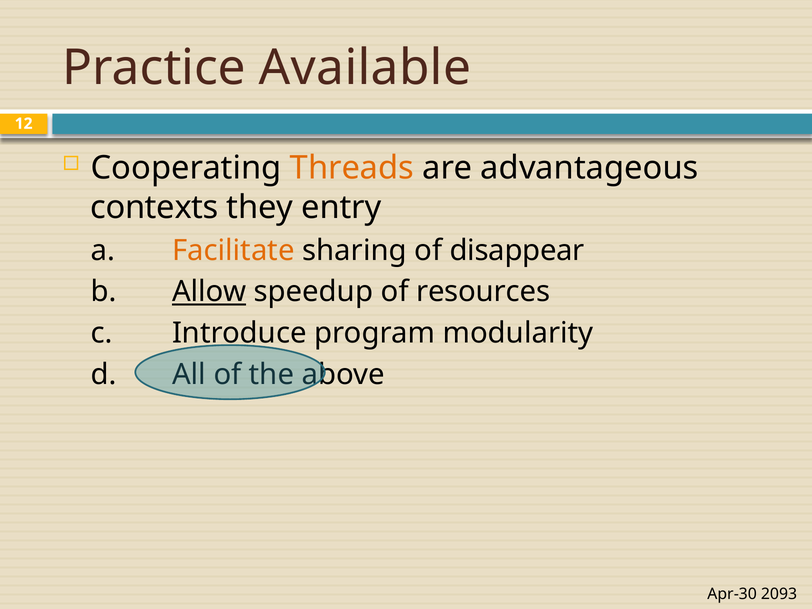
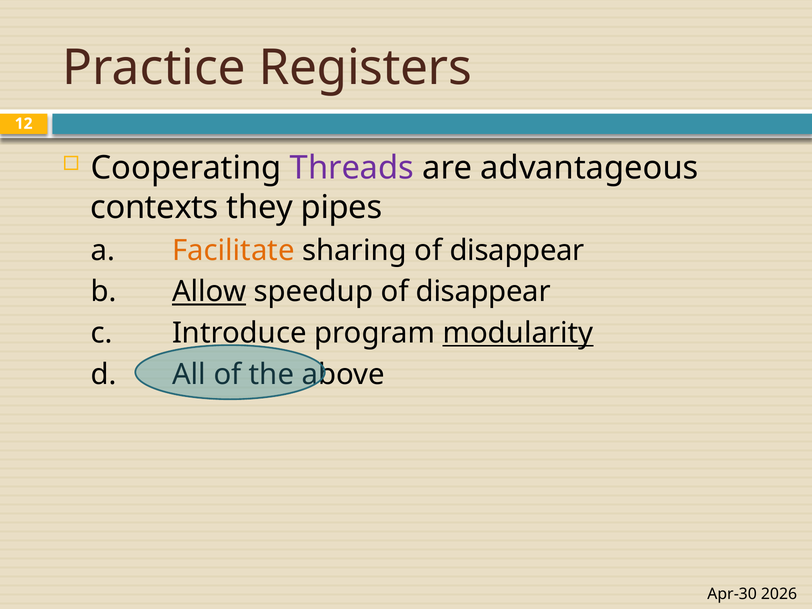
Available: Available -> Registers (365, 68)
Threads colour: orange -> purple (352, 168)
entry: entry -> pipes (341, 207)
speedup of resources: resources -> disappear (483, 292)
modularity underline: none -> present (518, 333)
2093: 2093 -> 2026 (779, 594)
